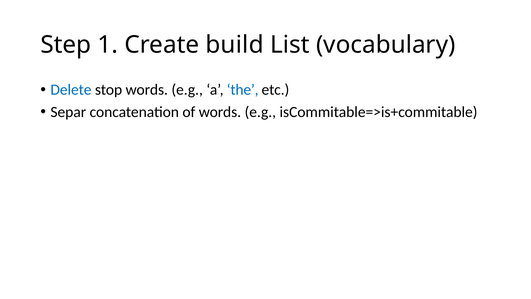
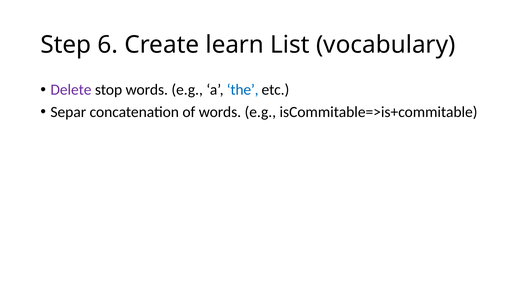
1: 1 -> 6 (108, 45)
build: build -> learn (235, 45)
Delete colour: blue -> purple (71, 90)
